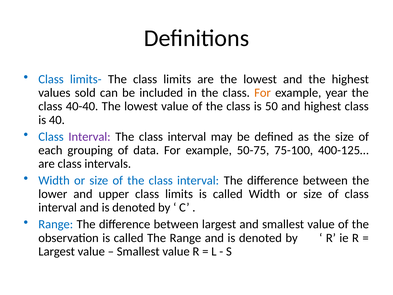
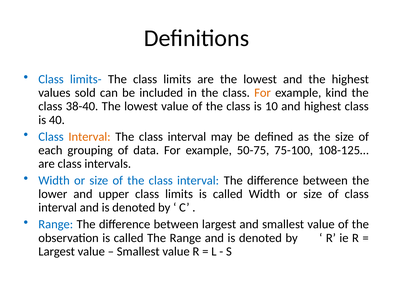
year: year -> kind (336, 93)
40-40: 40-40 -> 38-40 (82, 106)
50: 50 -> 10 (271, 106)
Interval colour: purple -> orange (89, 137)
400-125…: 400-125… -> 108-125… (343, 150)
